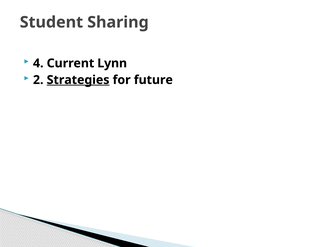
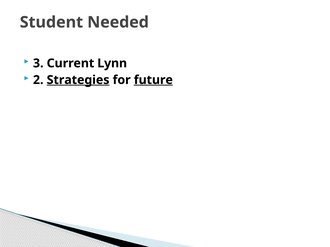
Sharing: Sharing -> Needed (118, 22)
4: 4 -> 3 (38, 63)
future underline: none -> present (153, 80)
